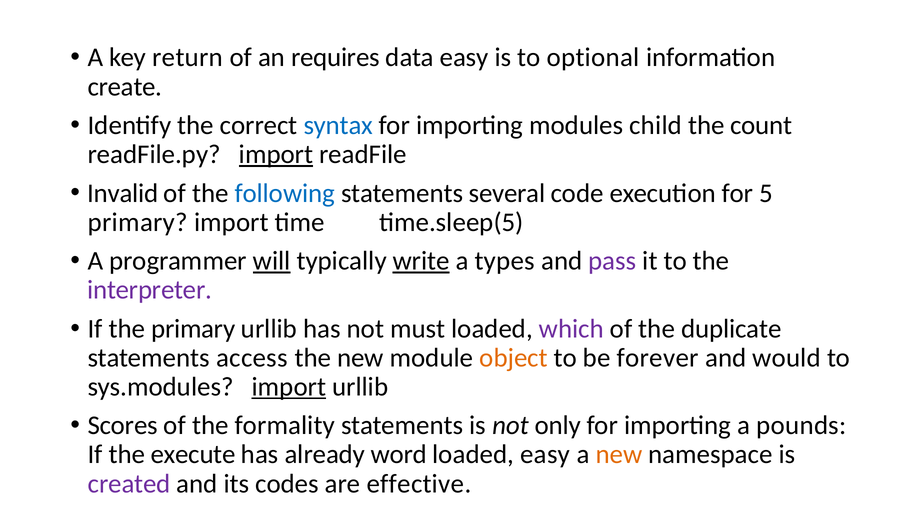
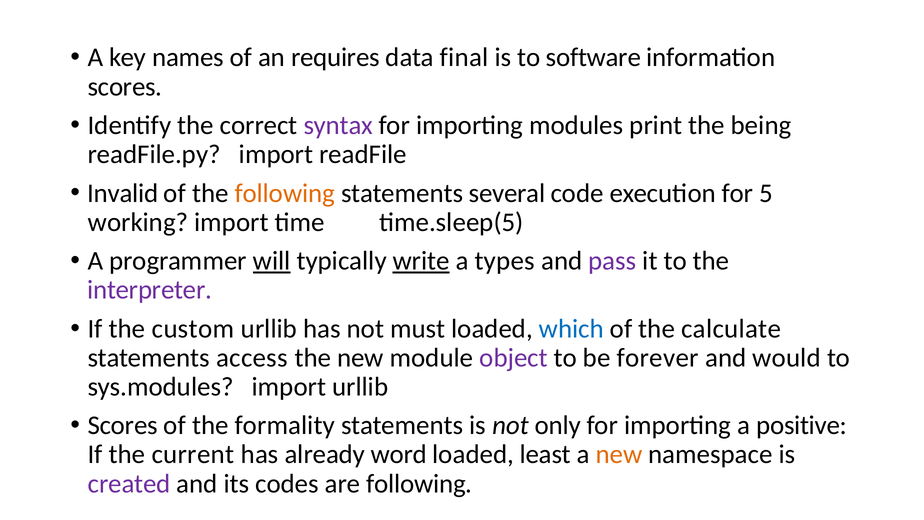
return: return -> names (188, 58)
data easy: easy -> final (464, 58)
optional: optional -> software (593, 58)
create: create -> scores (125, 87)
syntax colour: blue -> purple (338, 125)
child: child -> print (656, 125)
count: count -> being (761, 125)
import underline: present -> none (276, 154)
following colour: blue -> orange (285, 193)
primary: primary -> working (138, 222)
the primary: primary -> custom (193, 329)
which colour: purple -> blue (571, 329)
duplicate: duplicate -> calculate (731, 329)
object colour: orange -> purple (514, 358)
import underline: present -> none (289, 387)
pounds: pounds -> positive (802, 425)
execute: execute -> current (193, 454)
loaded easy: easy -> least (545, 454)
are effective: effective -> following (419, 483)
